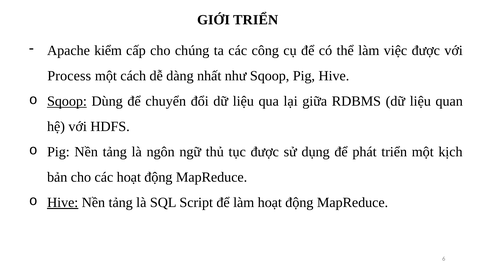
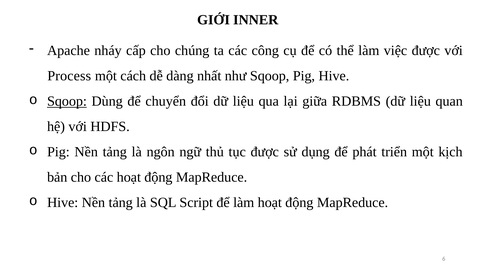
GIỚI TRIỂN: TRIỂN -> INNER (256, 20)
kiểm: kiểm -> nháy (108, 51)
Hive underline: present -> none (63, 203)
